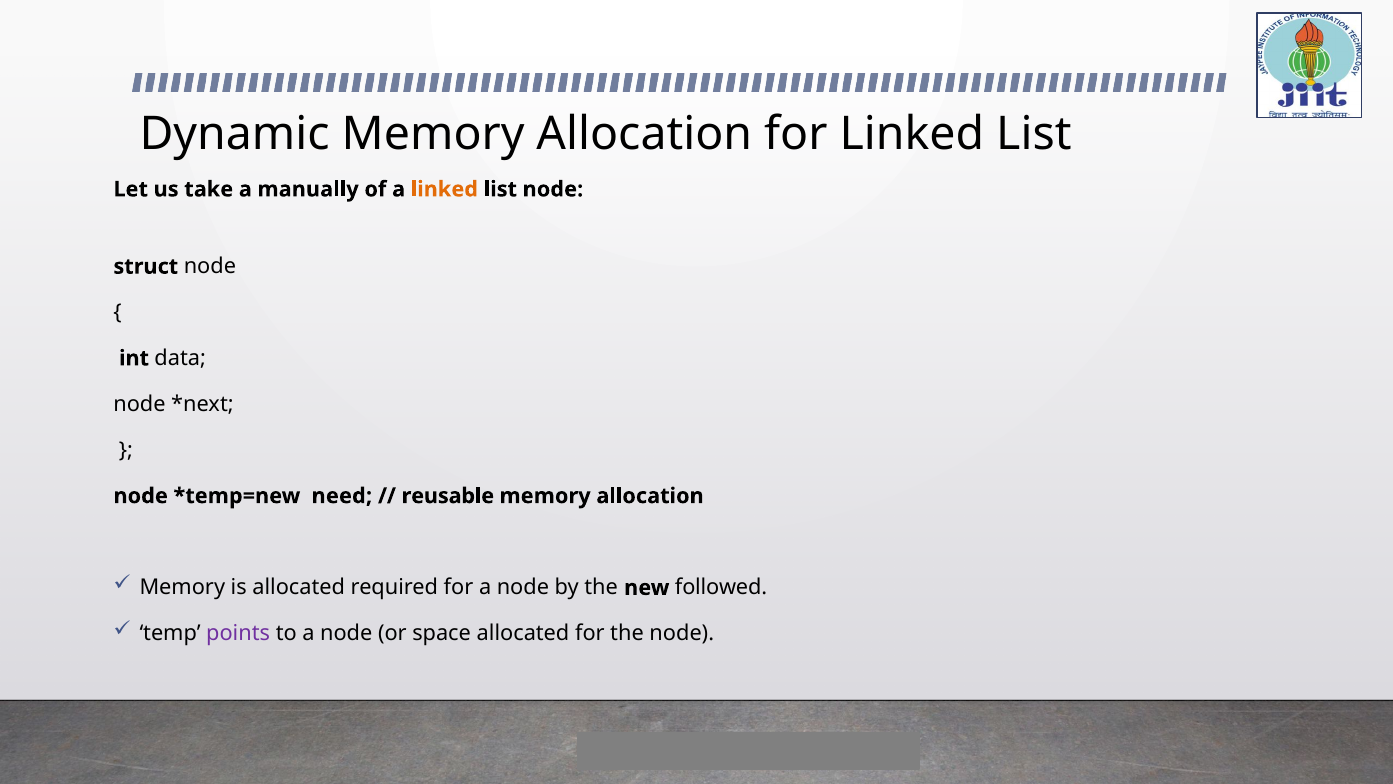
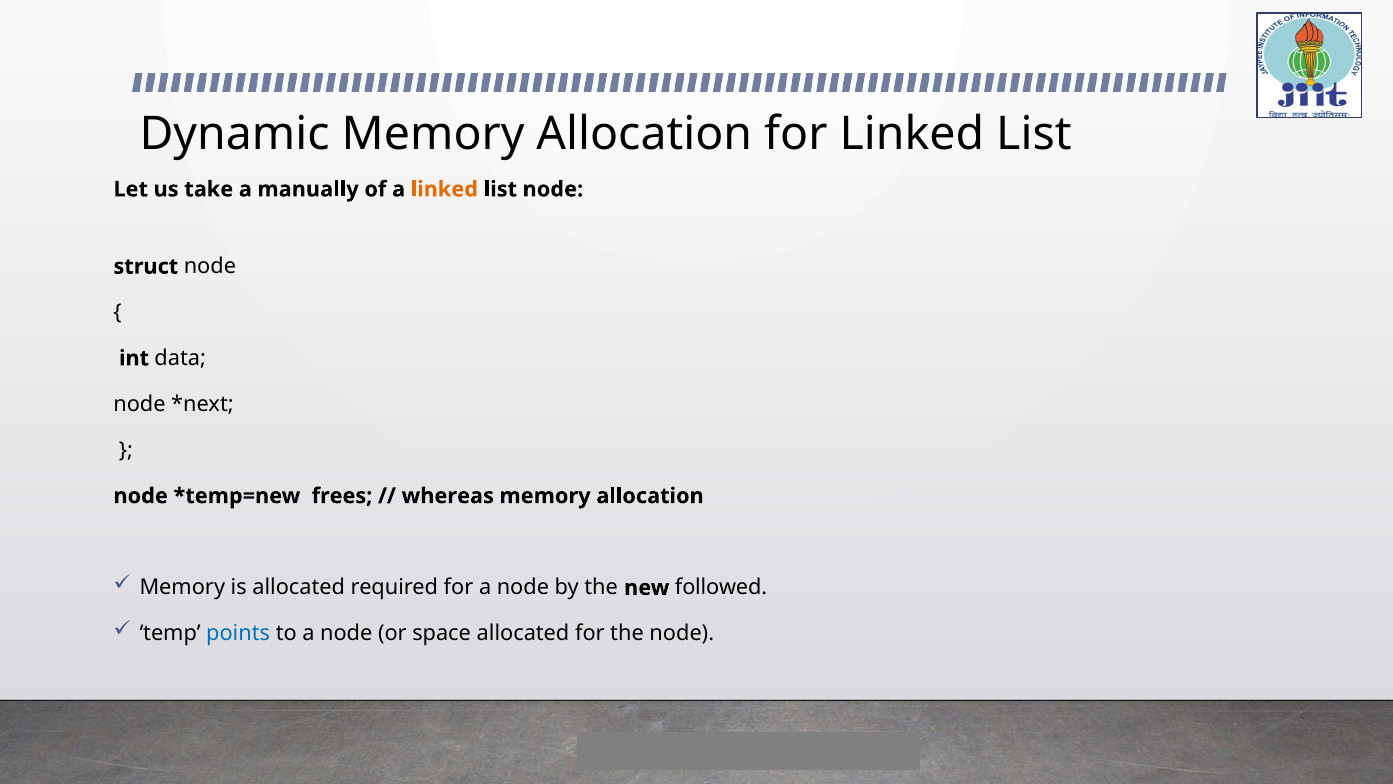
need: need -> frees (342, 496)
reusable: reusable -> whereas (448, 496)
points colour: purple -> blue (238, 633)
